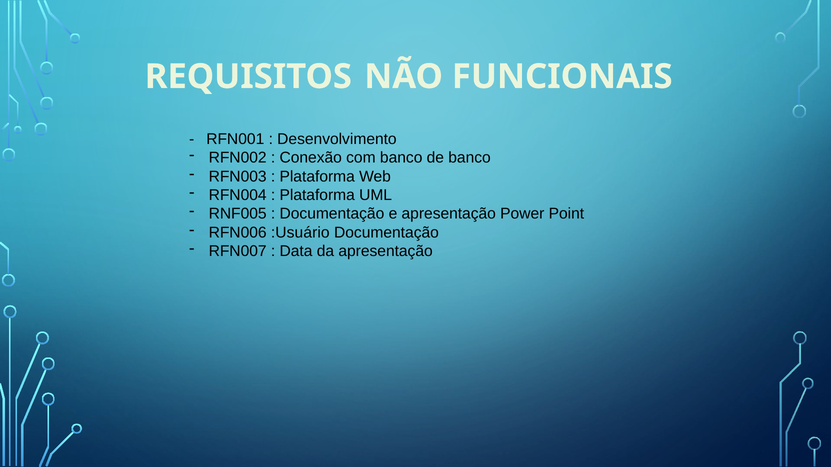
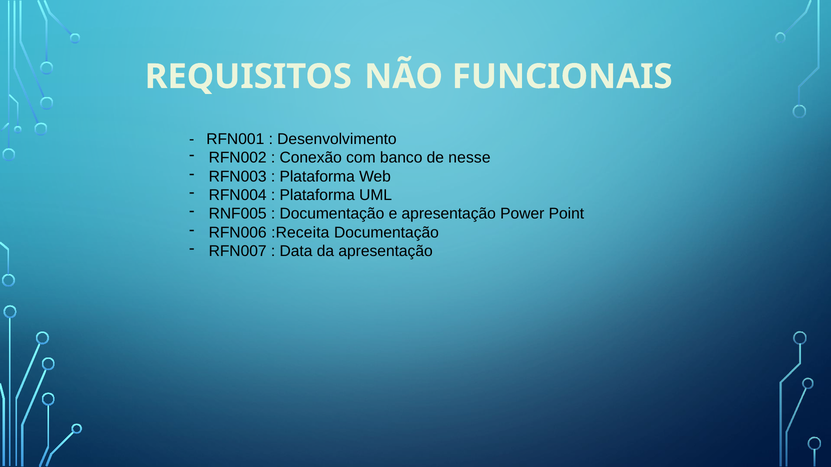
de banco: banco -> nesse (469, 158)
:Usuário: :Usuário -> :Receita (300, 233)
